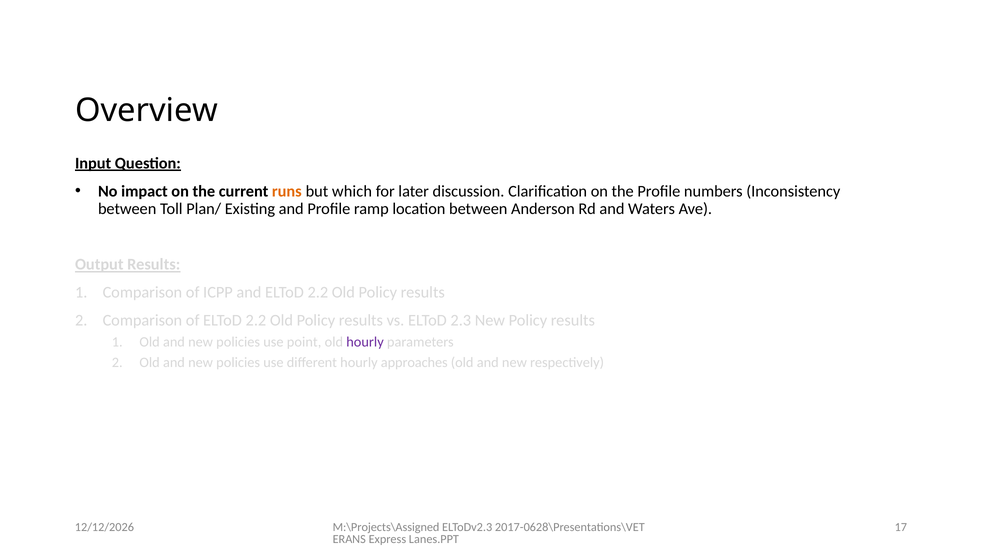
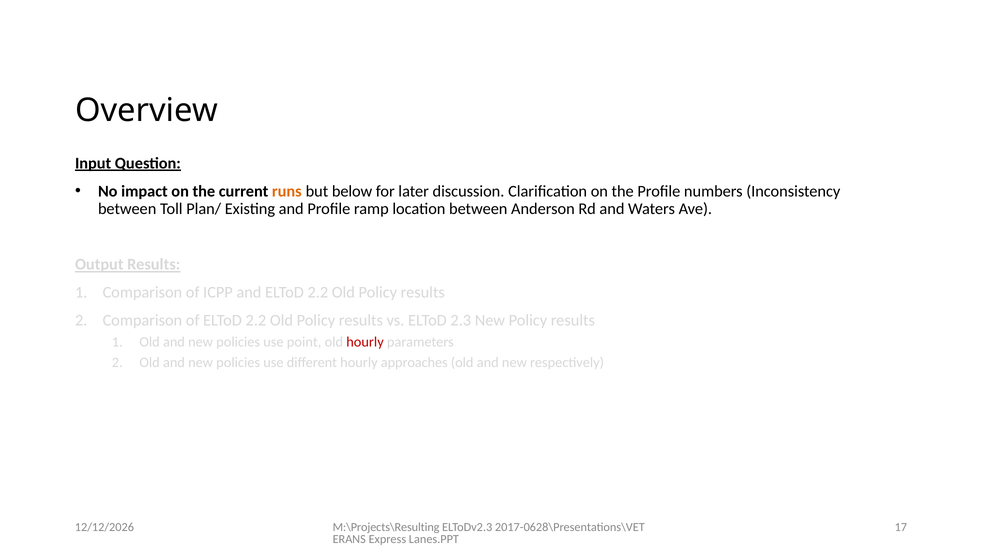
which: which -> below (352, 191)
hourly colour: purple -> red (365, 342)
M:\Projects\Assigned: M:\Projects\Assigned -> M:\Projects\Resulting (386, 527)
